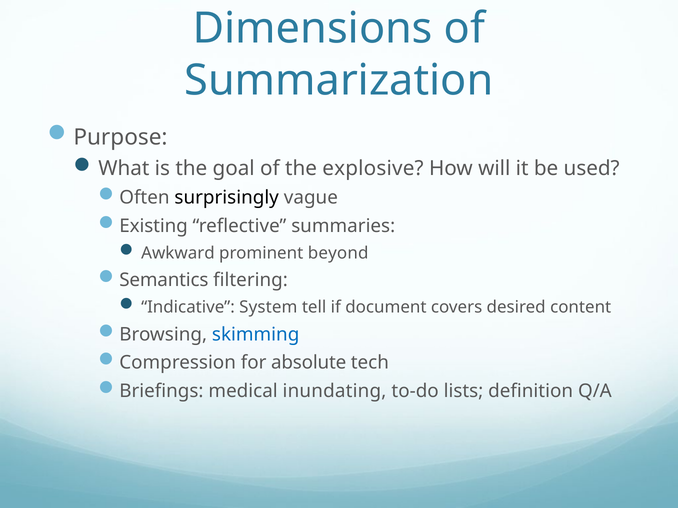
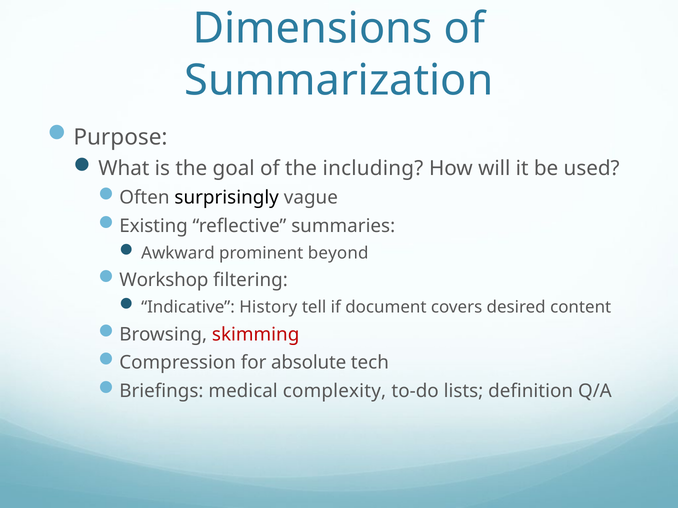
explosive: explosive -> including (373, 169)
Semantics: Semantics -> Workshop (164, 280)
System: System -> History (268, 307)
skimming colour: blue -> red (256, 335)
inundating: inundating -> complexity (334, 391)
